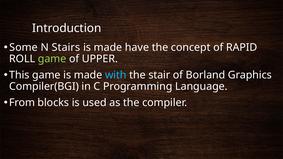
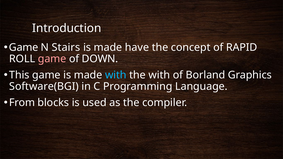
Some: Some -> Game (24, 47)
game colour: light green -> pink (52, 59)
UPPER: UPPER -> DOWN (100, 59)
the stair: stair -> with (159, 75)
Compiler(BGI: Compiler(BGI -> Software(BGI (44, 87)
